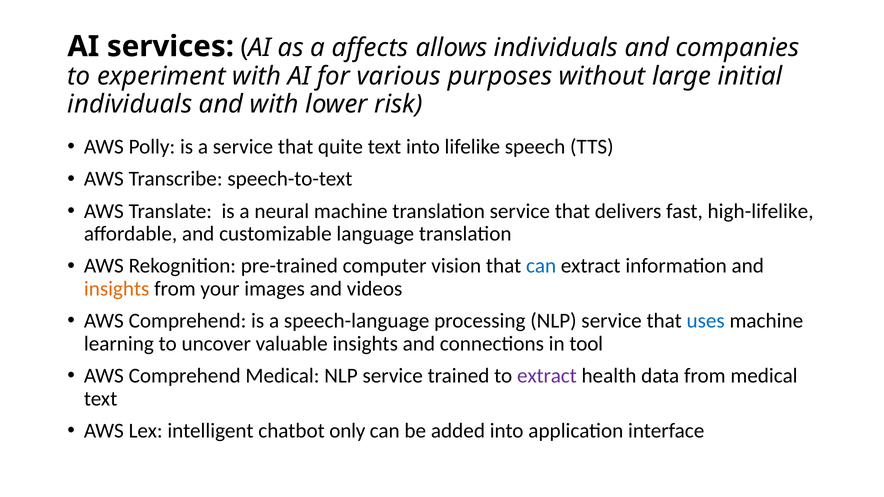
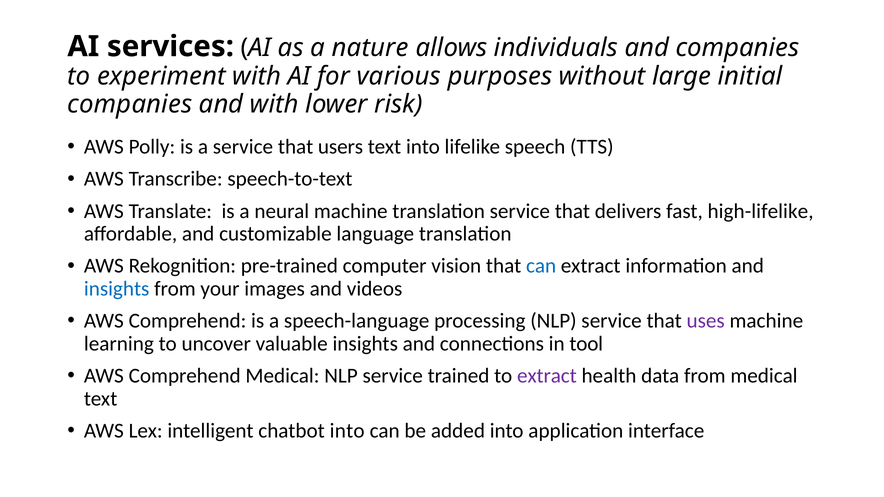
affects: affects -> nature (370, 48)
individuals: individuals -> companies (130, 104)
quite: quite -> users (341, 147)
insights colour: orange -> blue (117, 289)
uses colour: blue -> purple (706, 321)
chatbot only: only -> into (347, 431)
